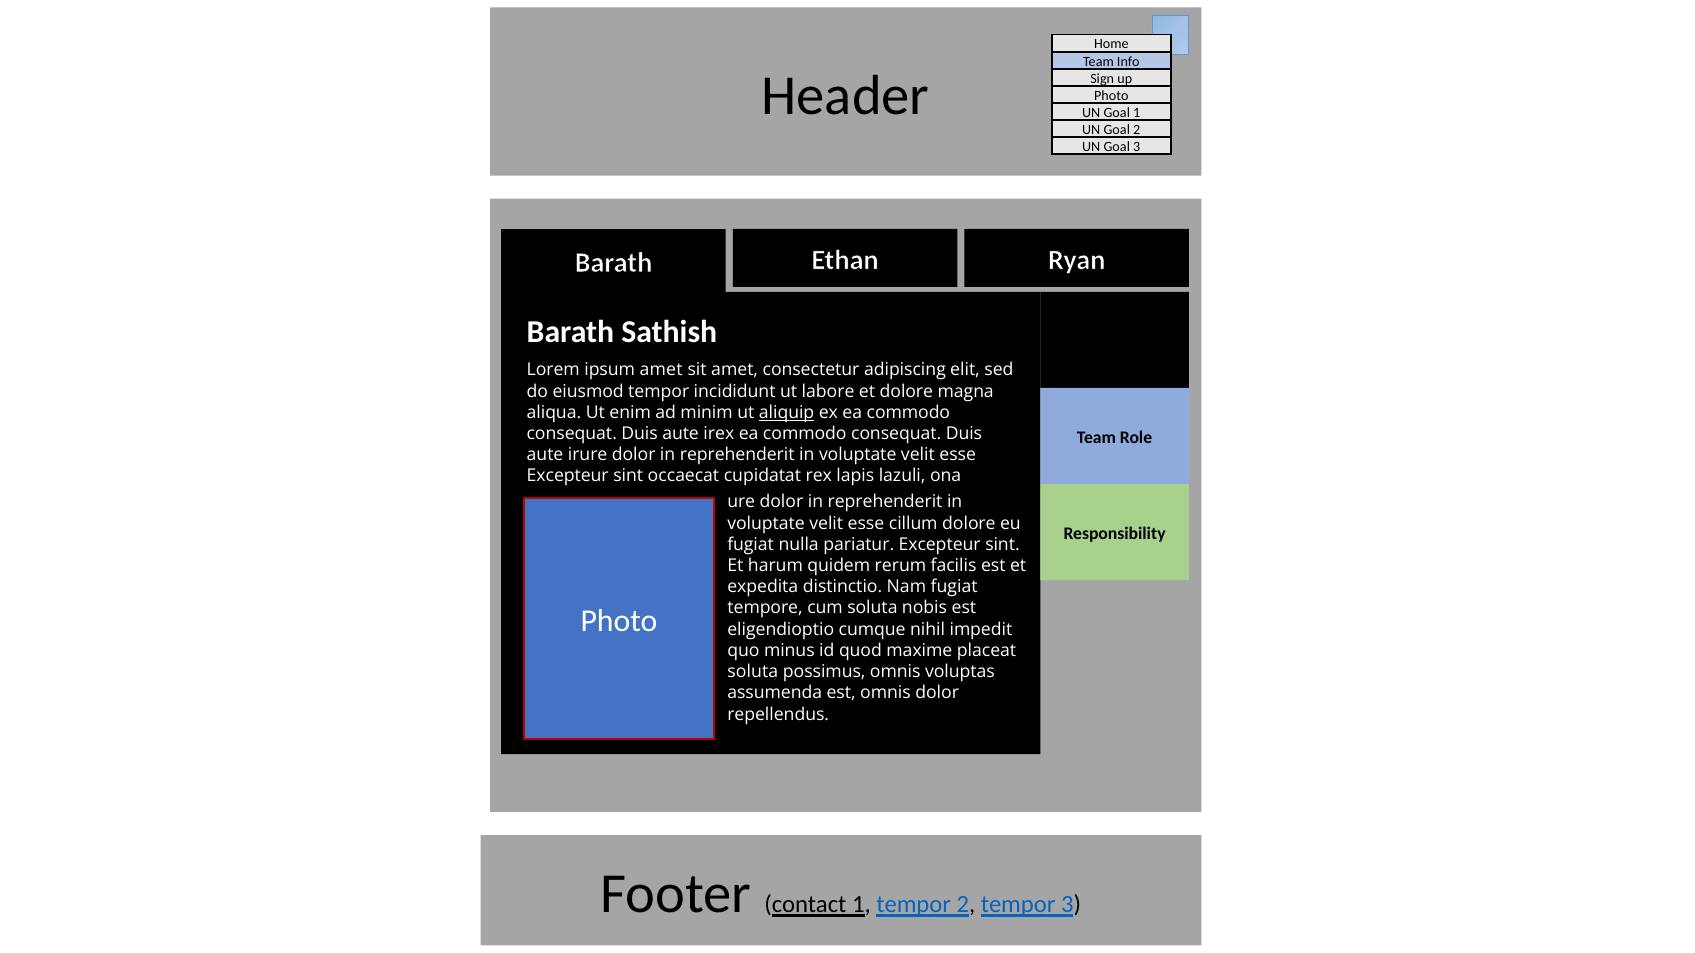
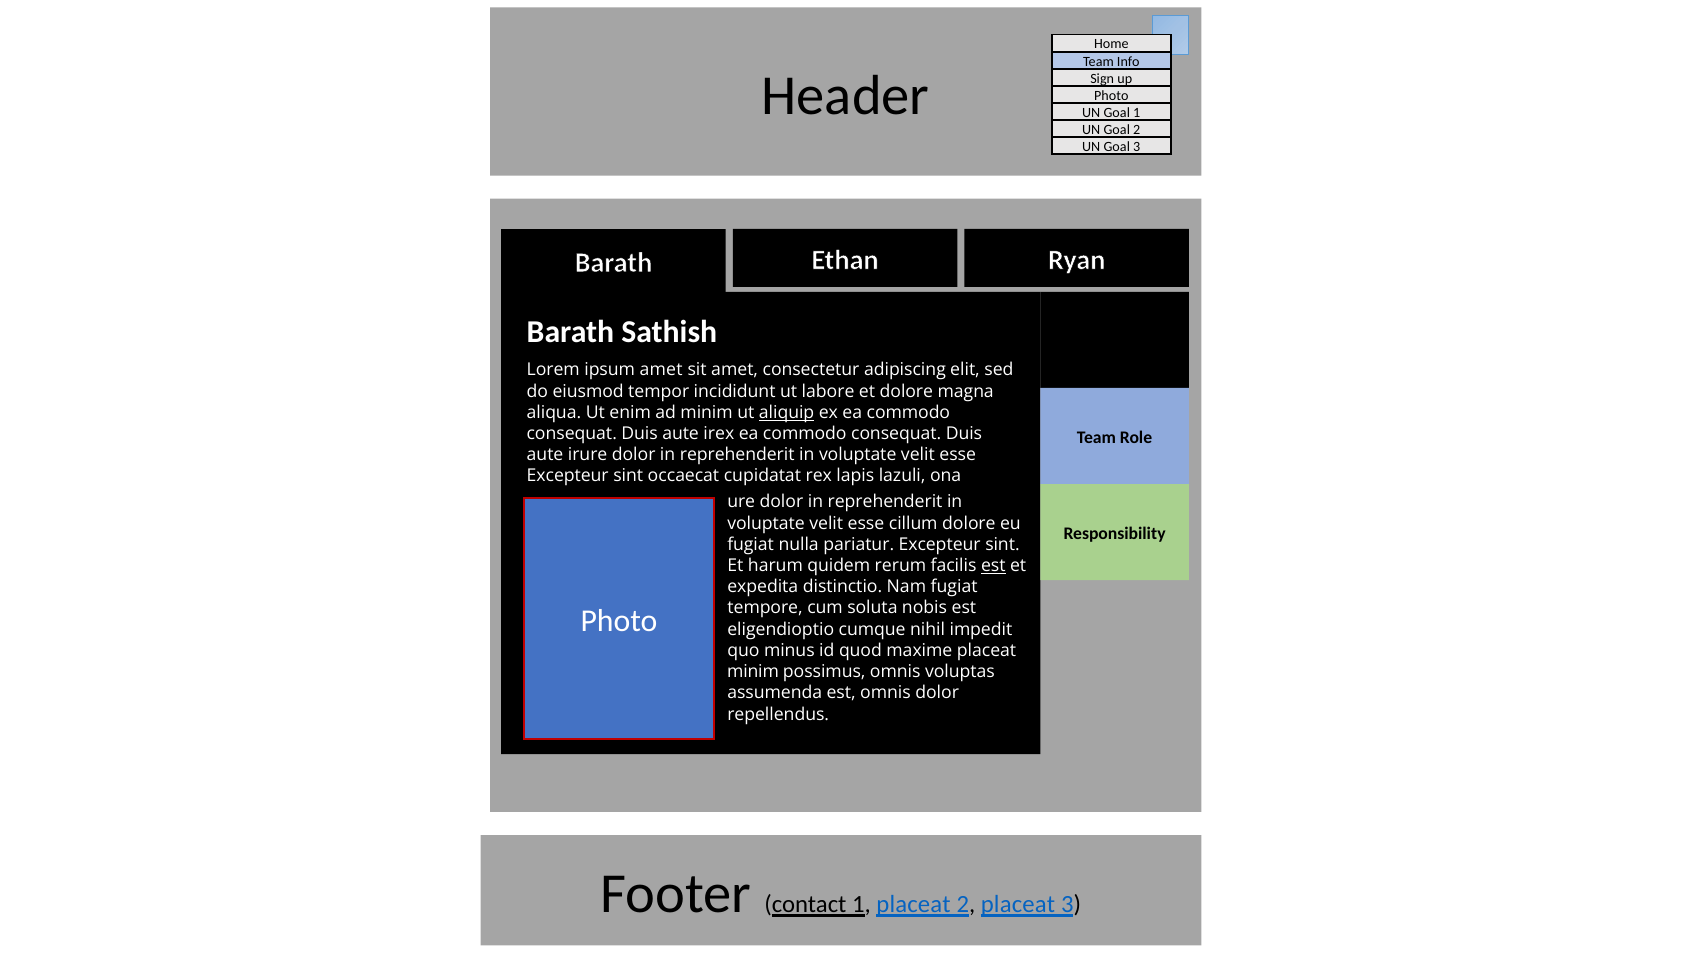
est underline: none -> present (993, 566)
soluta: soluta -> minim (753, 672)
1 tempor: tempor -> placeat (914, 905)
2 tempor: tempor -> placeat (1018, 905)
